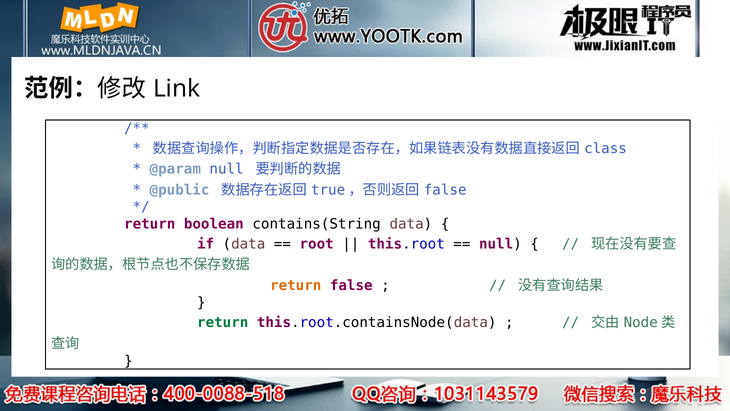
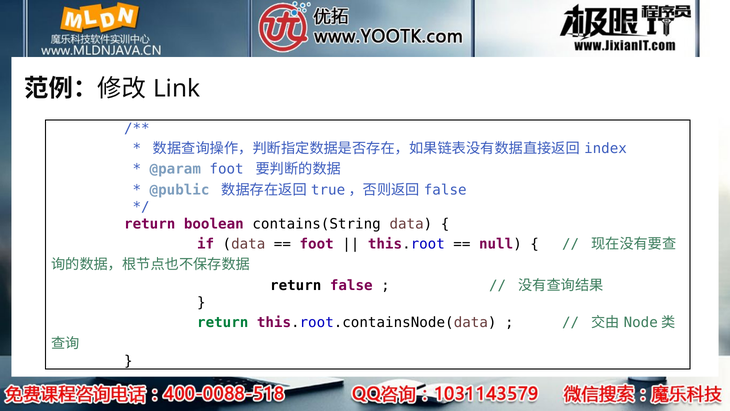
class: class -> index (606, 148)
@param null: null -> foot (227, 169)
root: root -> foot (317, 244)
return colour: orange -> black (296, 285)
